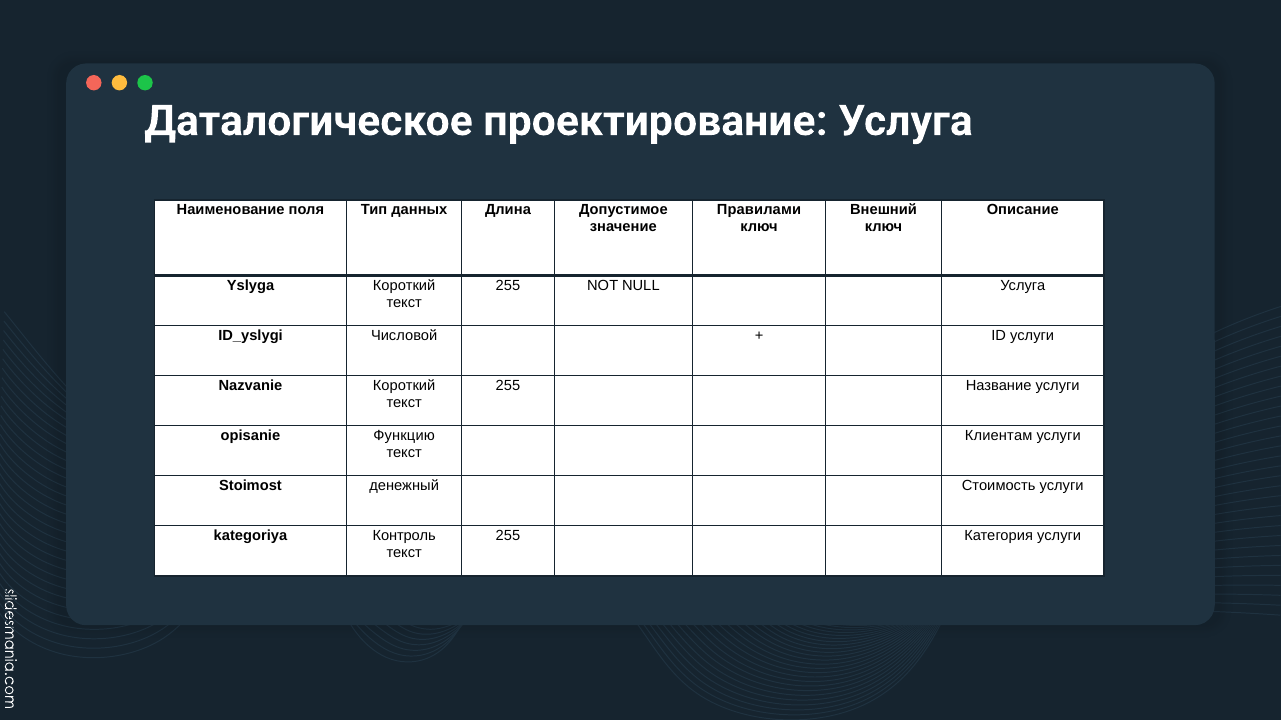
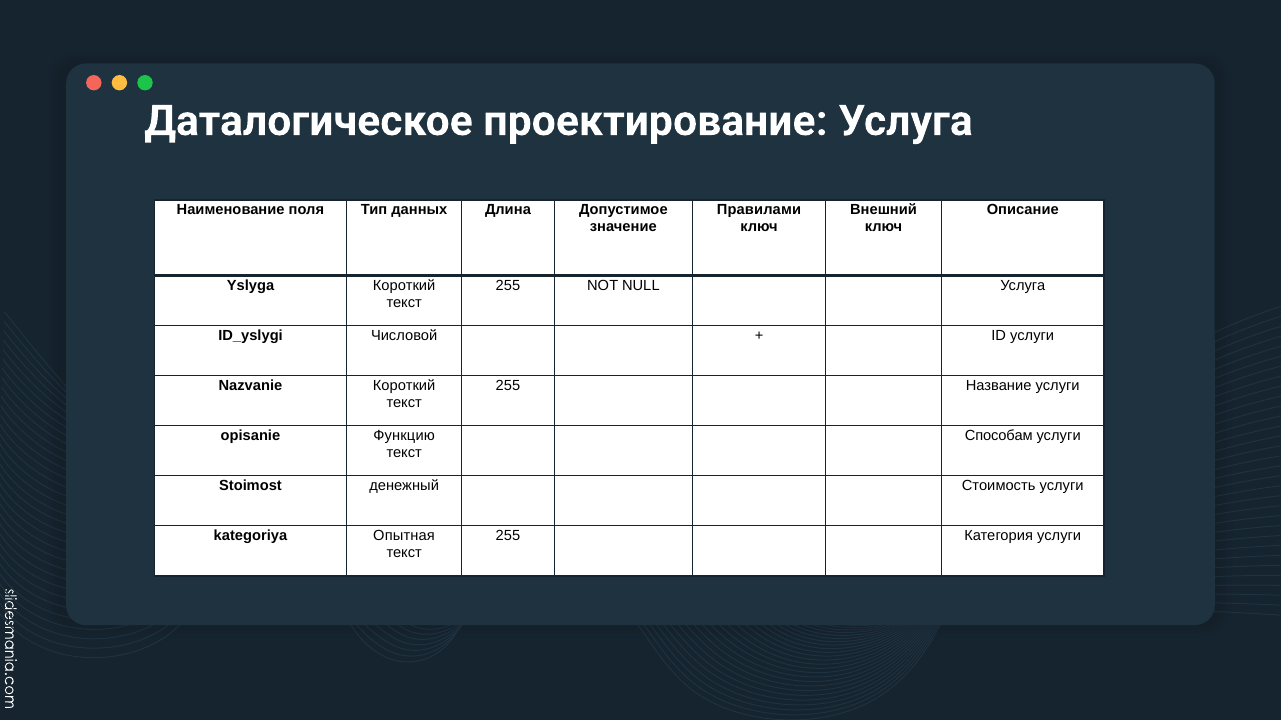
Клиентам: Клиентам -> Способам (999, 436)
Контроль: Контроль -> Опытная (404, 536)
